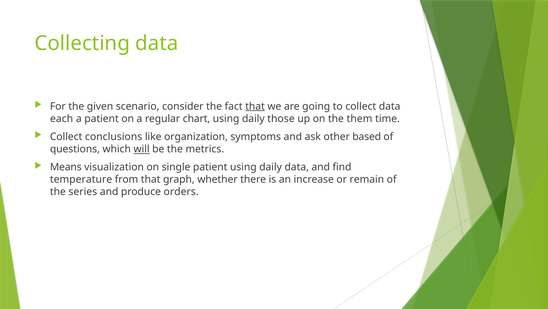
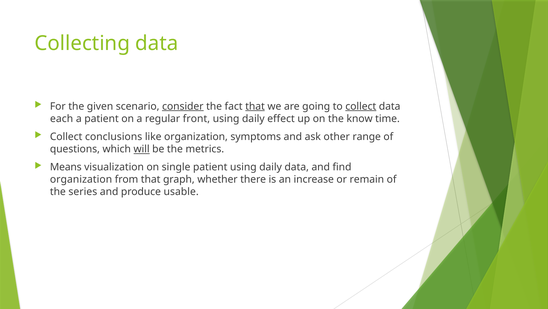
consider underline: none -> present (183, 106)
collect underline: none -> present (361, 106)
chart: chart -> front (196, 118)
those: those -> effect (281, 118)
them: them -> know (360, 118)
based: based -> range (367, 136)
temperature: temperature -> organization (81, 179)
orders: orders -> usable (181, 191)
